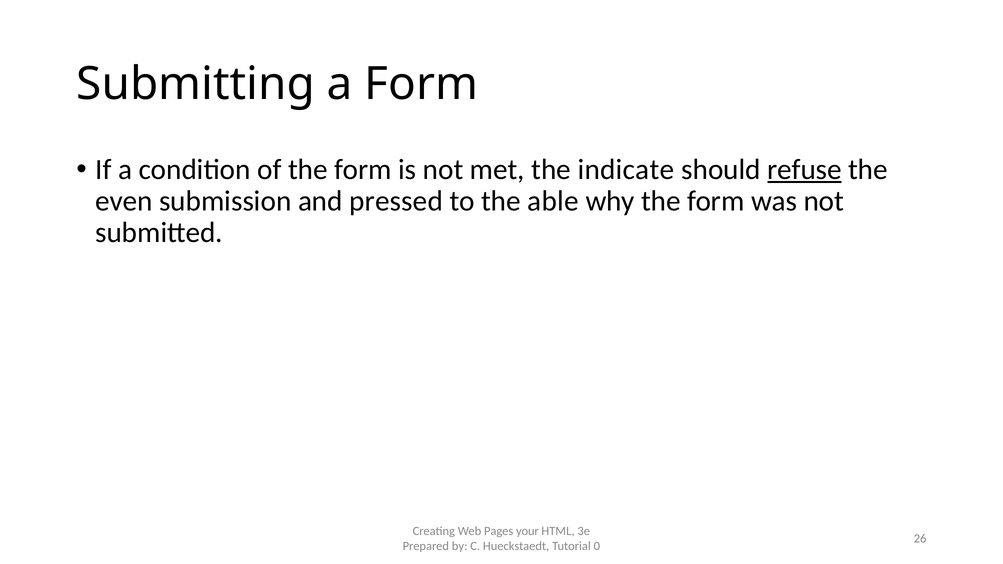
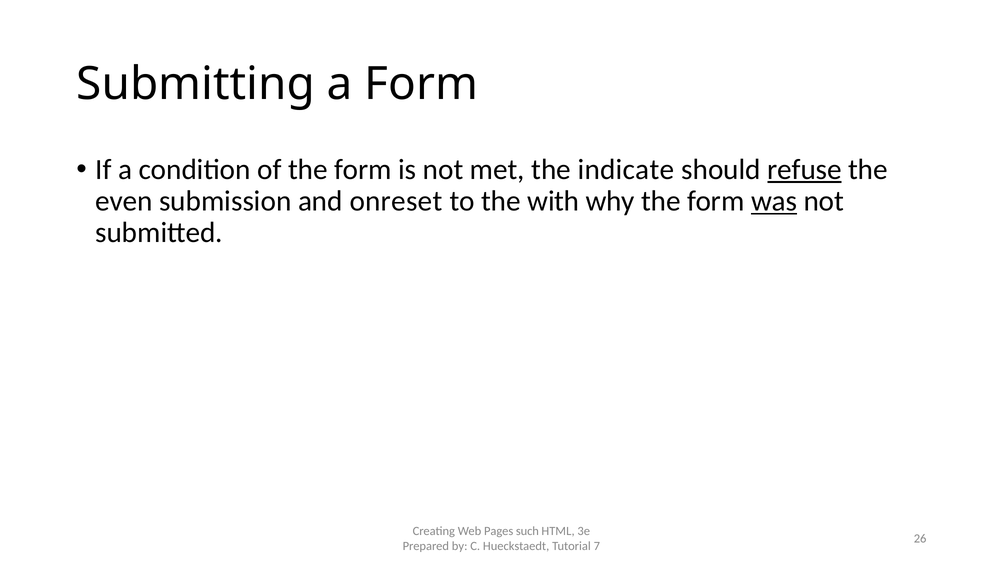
pressed: pressed -> onreset (396, 201)
able: able -> with (553, 201)
was underline: none -> present (774, 201)
your: your -> such (527, 531)
0: 0 -> 7 (597, 546)
